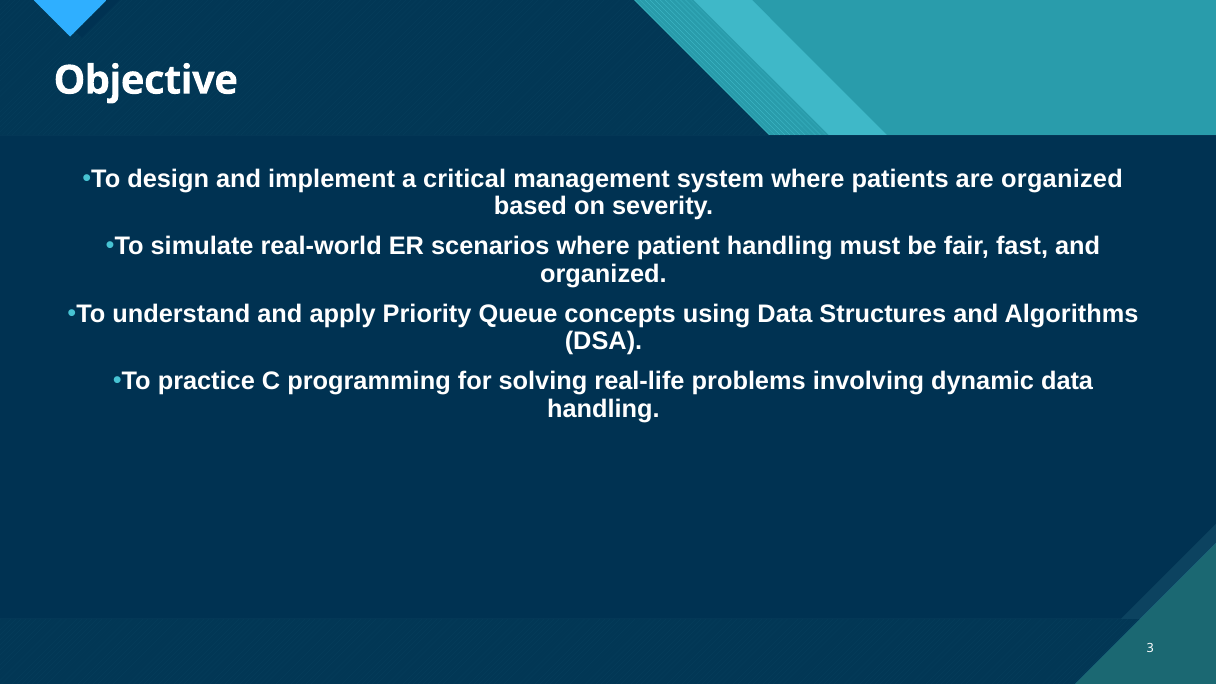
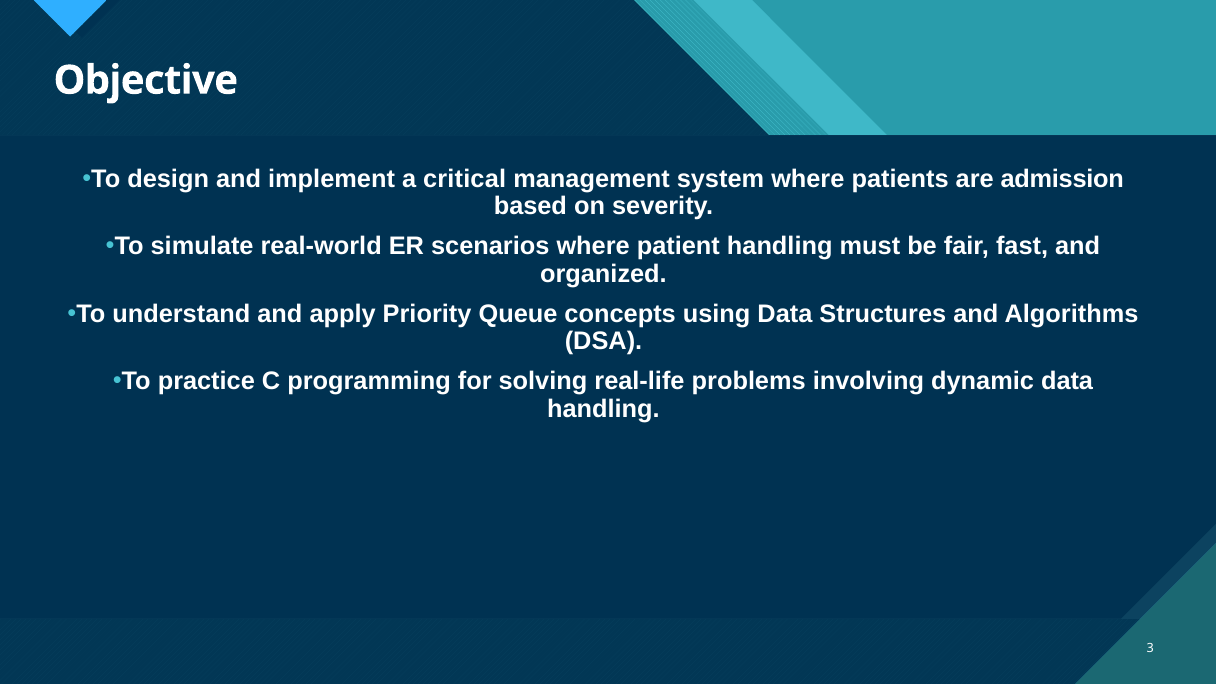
are organized: organized -> admission (1062, 179)
